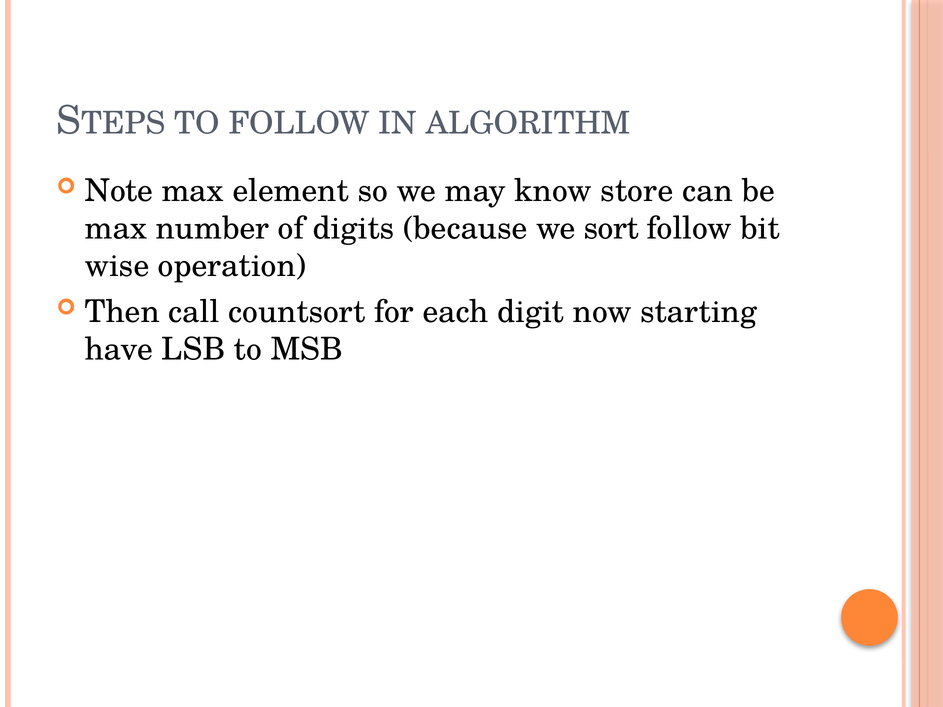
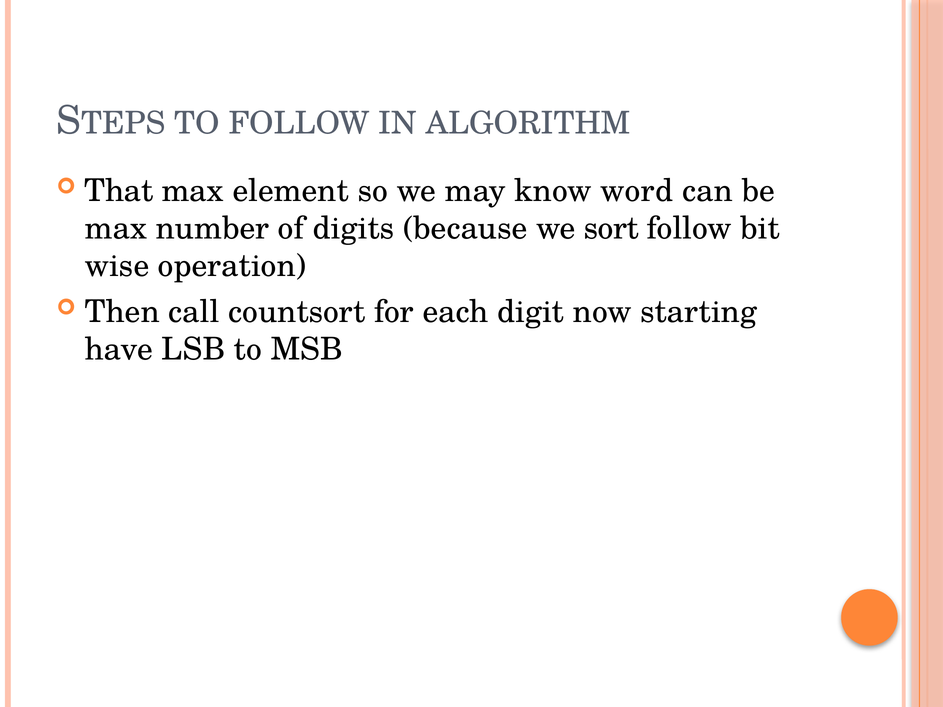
Note: Note -> That (119, 191)
store: store -> word (637, 191)
